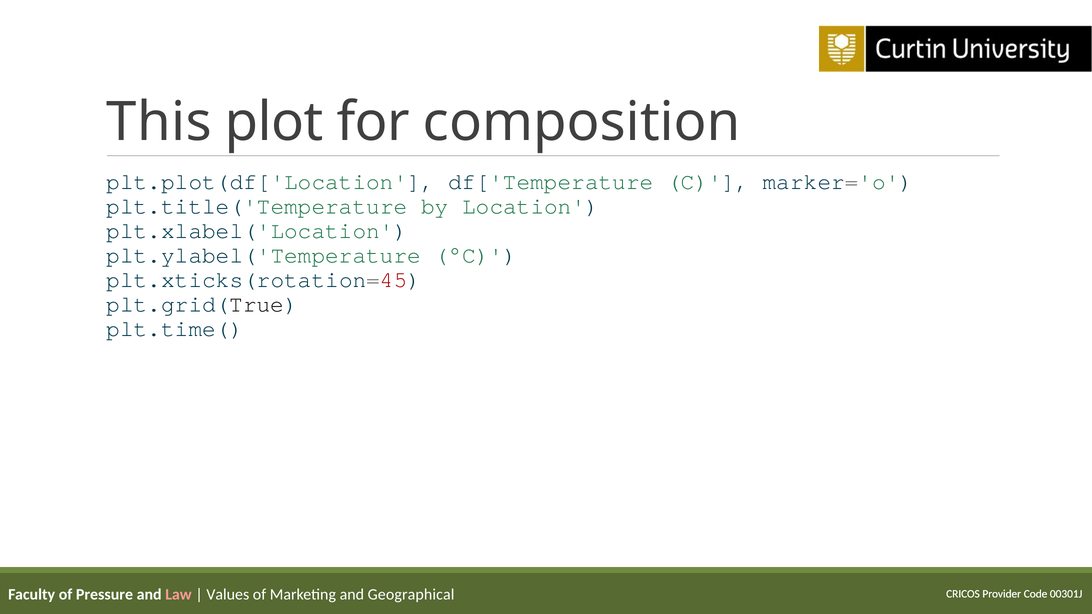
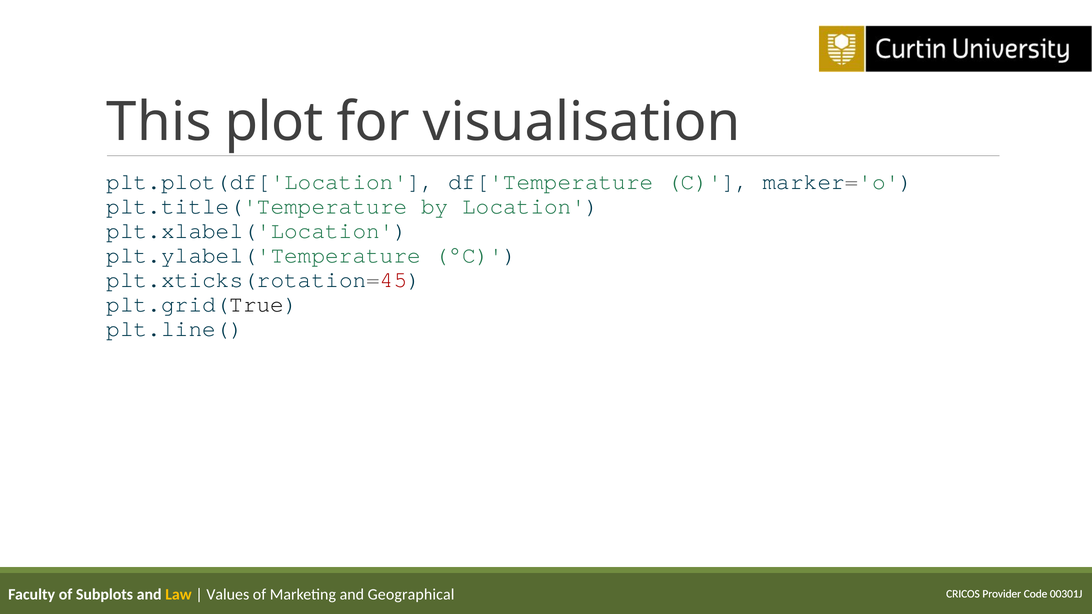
composition: composition -> visualisation (582, 122)
plt.time(: plt.time( -> plt.line( (175, 329)
Pressure: Pressure -> Subplots (105, 595)
Law colour: pink -> yellow (178, 595)
